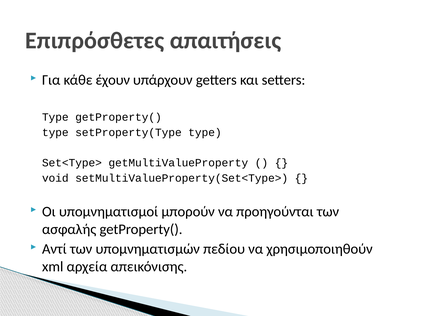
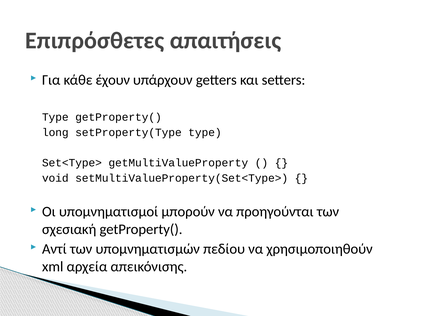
type: type -> long (55, 132)
ασφαλής: ασφαλής -> σχεσιακή (69, 229)
